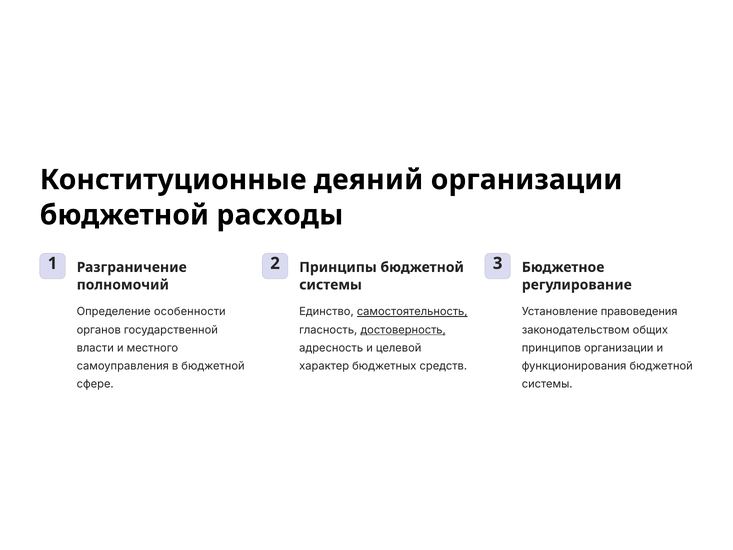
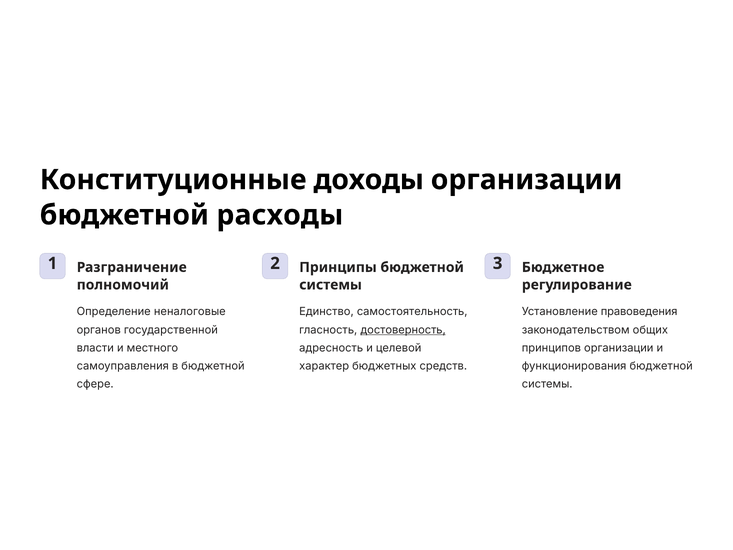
деяний: деяний -> доходы (369, 180)
особенности: особенности -> неналоговые (190, 312)
самостоятельность underline: present -> none (412, 312)
